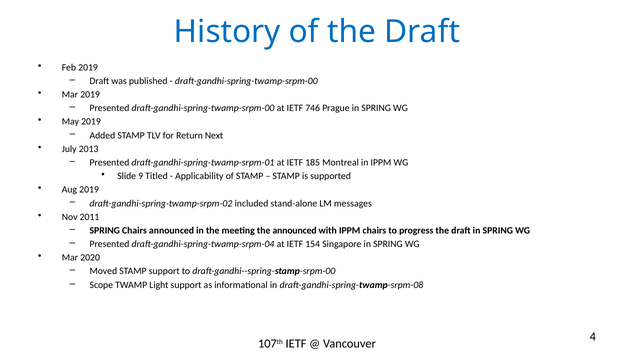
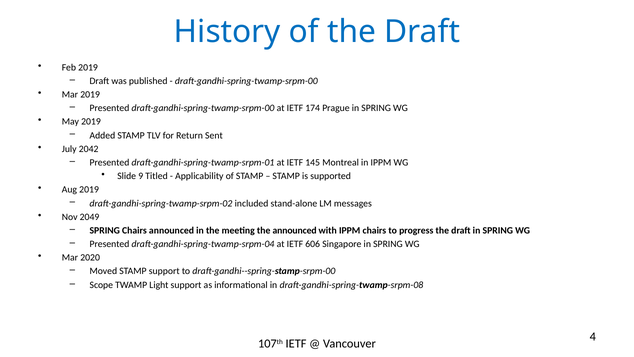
746: 746 -> 174 (313, 108)
Next: Next -> Sent (214, 135)
2013: 2013 -> 2042 (89, 149)
185: 185 -> 145 (313, 162)
2011: 2011 -> 2049 (89, 217)
154: 154 -> 606 (313, 244)
